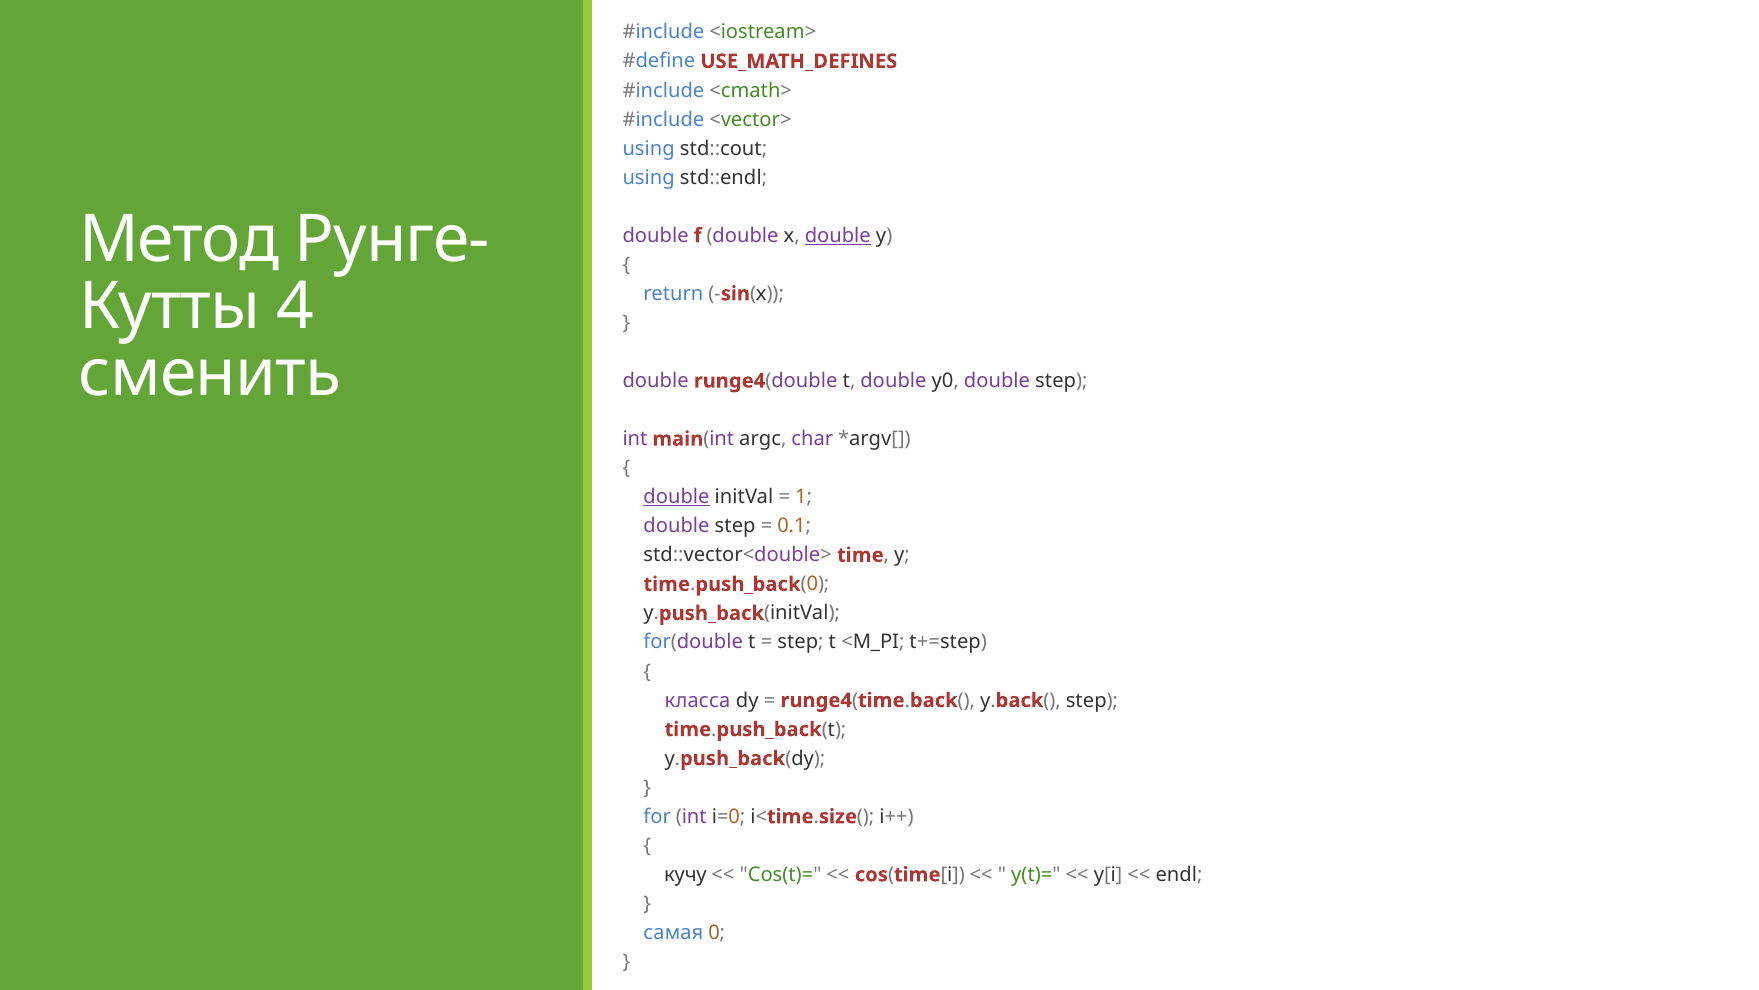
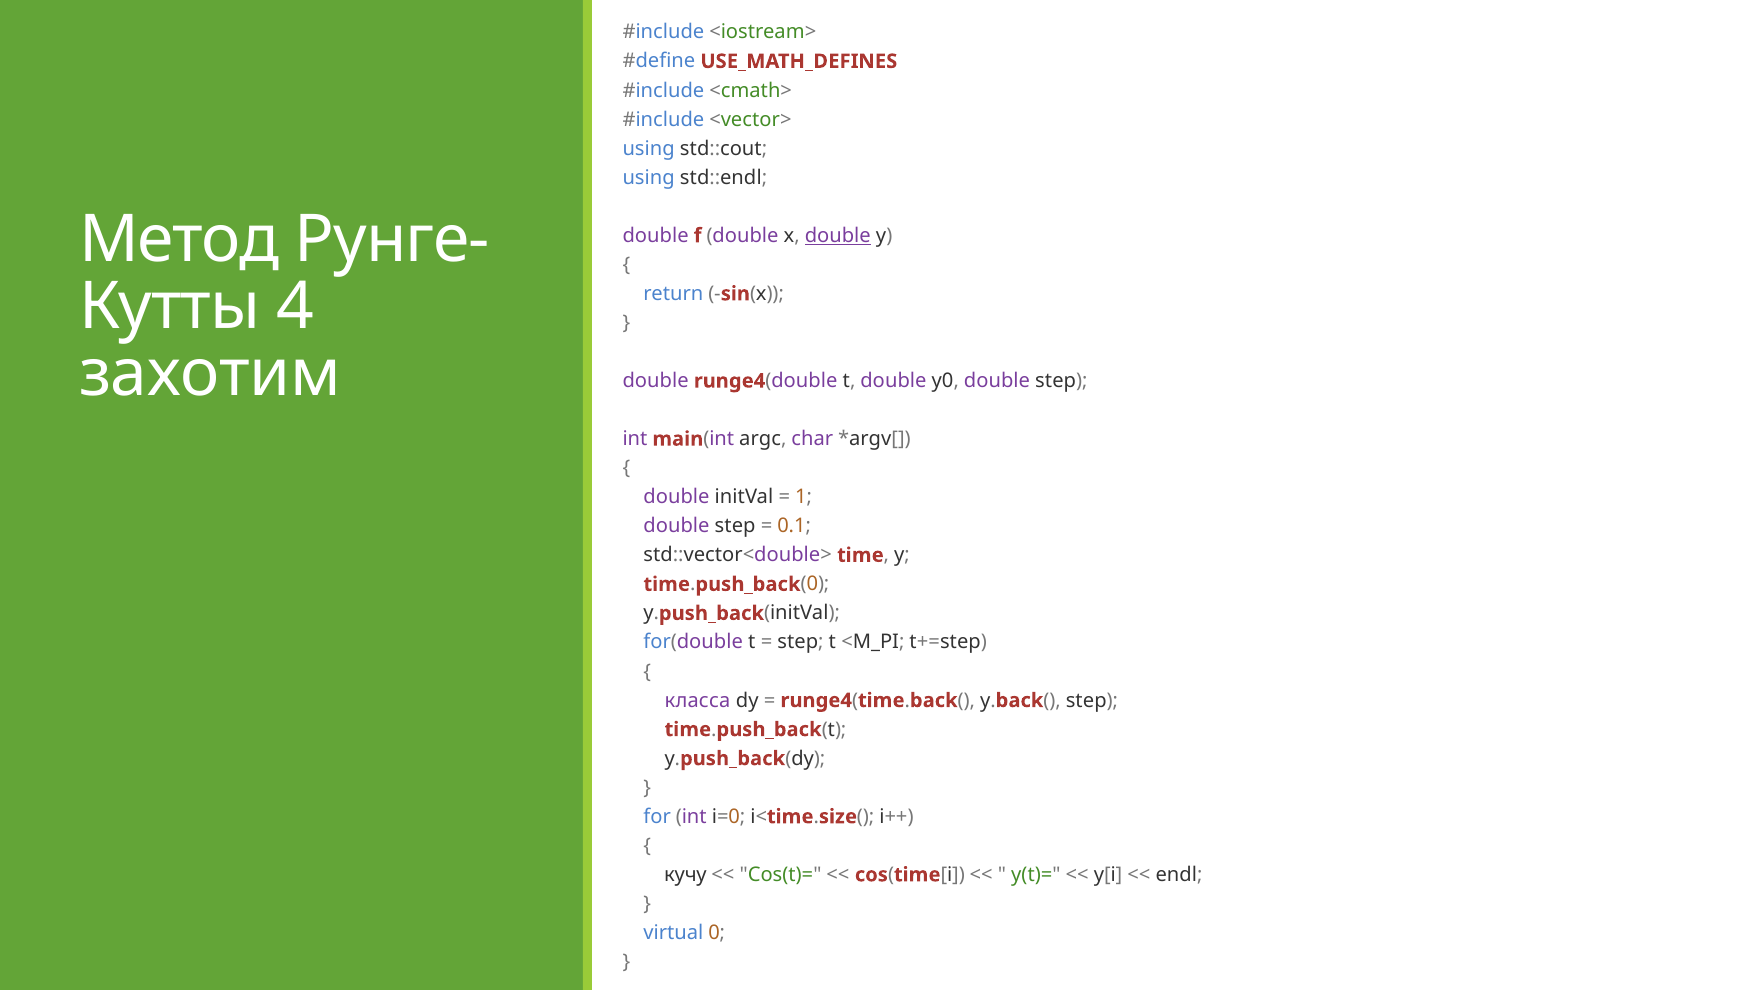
сменить: сменить -> захотим (210, 374)
double underline: present -> none (676, 497)
самая: самая -> virtual (673, 932)
